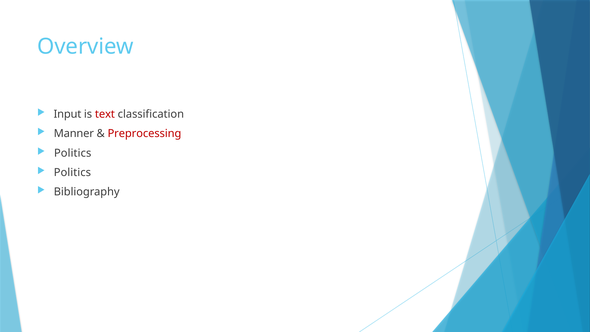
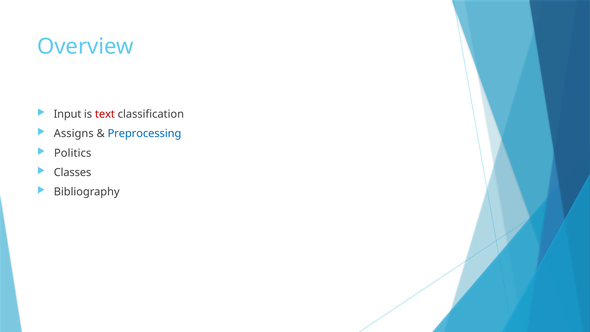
Manner: Manner -> Assigns (74, 134)
Preprocessing colour: red -> blue (144, 134)
Politics: Politics -> Classes (73, 172)
